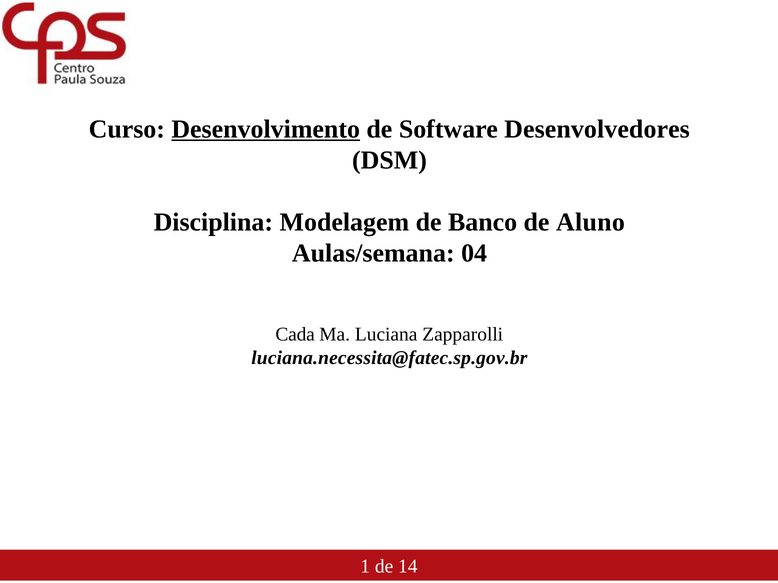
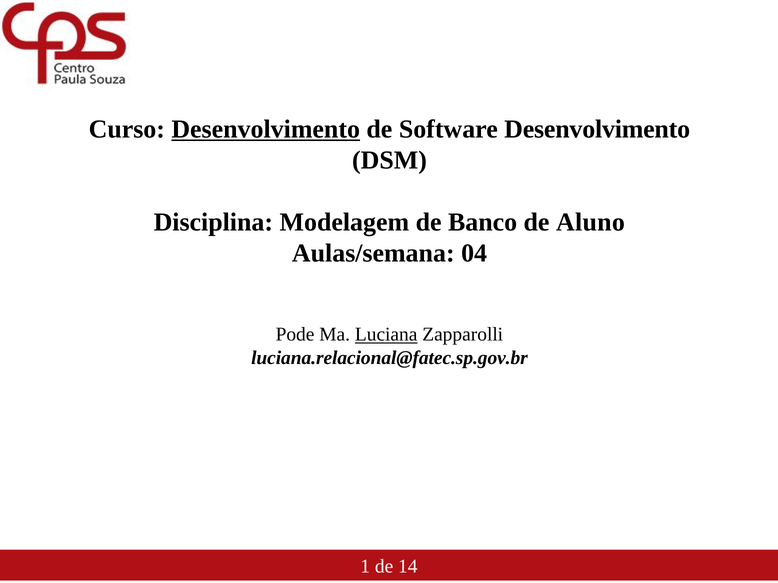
Software Desenvolvedores: Desenvolvedores -> Desenvolvimento (597, 129)
Cada: Cada -> Pode (295, 335)
Luciana underline: none -> present (386, 335)
luciana.necessita@fatec.sp.gov.br: luciana.necessita@fatec.sp.gov.br -> luciana.relacional@fatec.sp.gov.br (389, 358)
